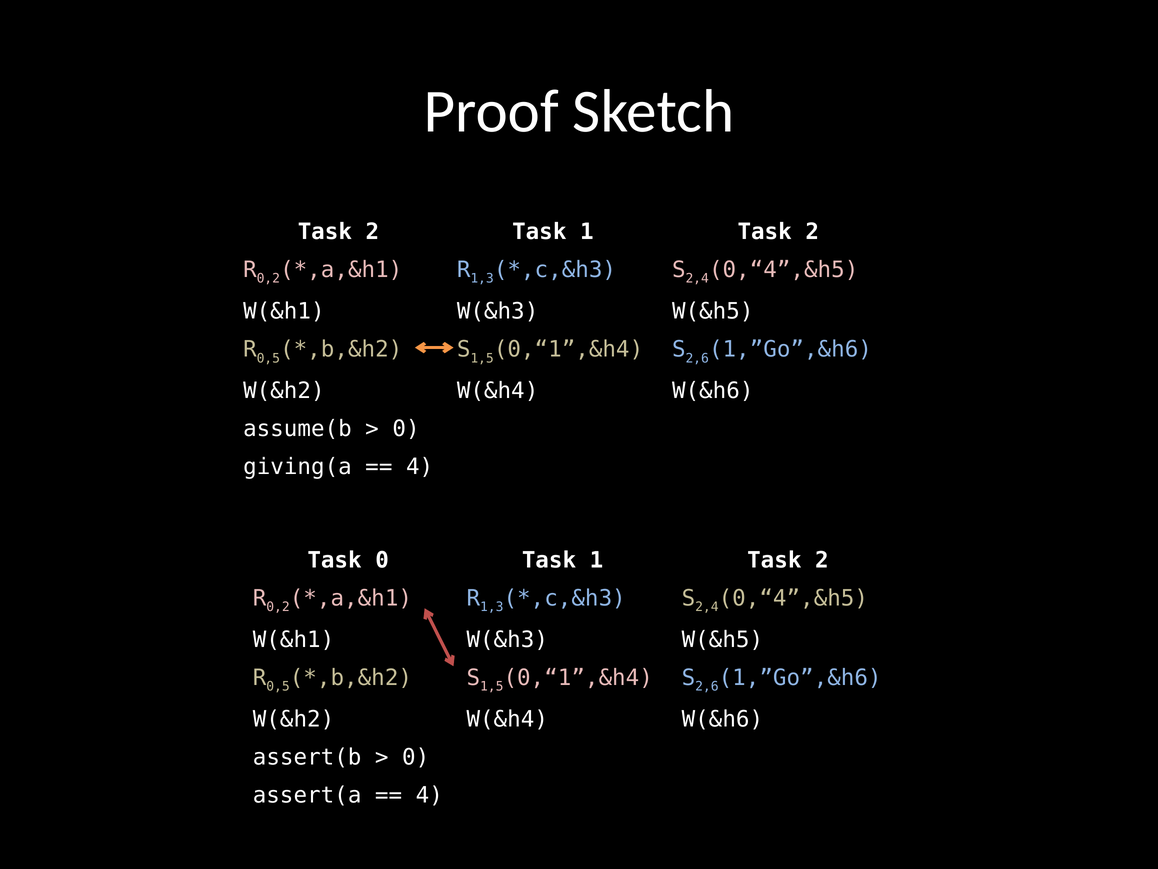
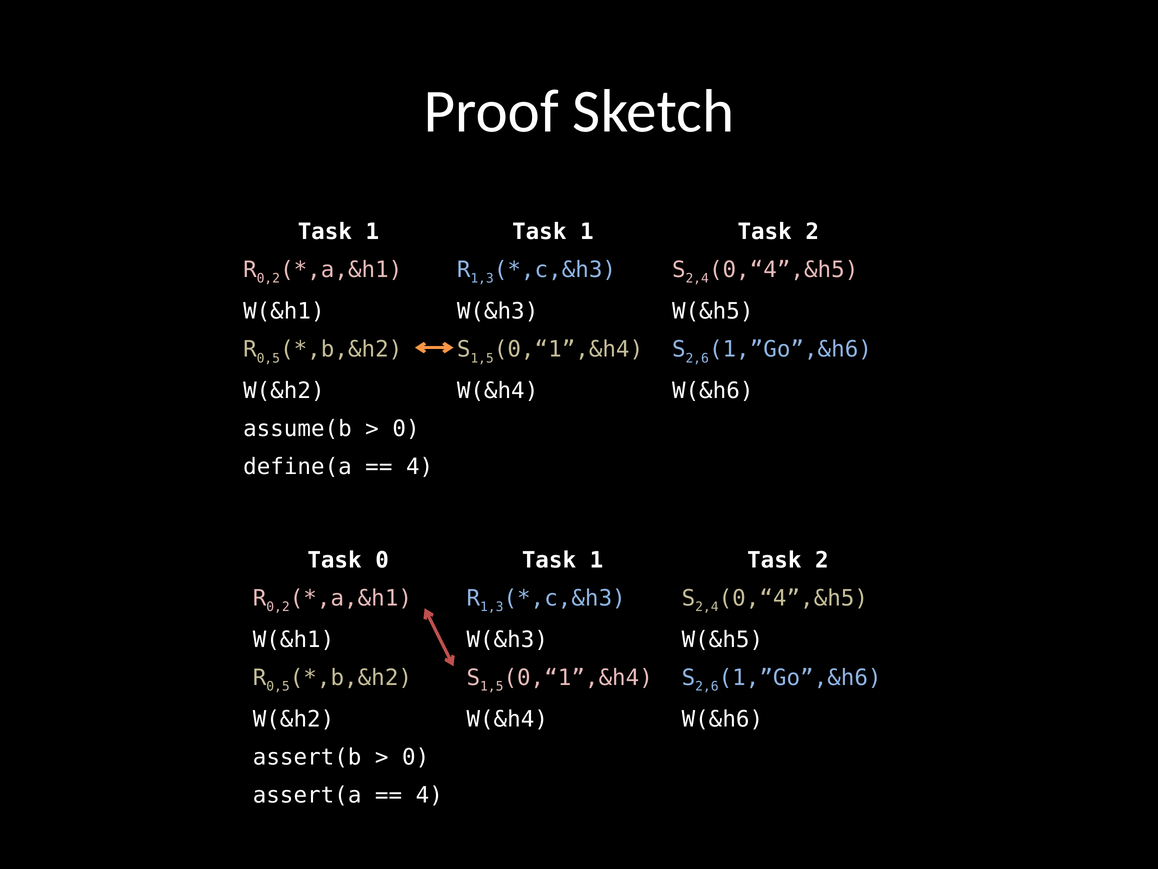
2: 2 -> 1 (372, 232)
giving(a: giving(a -> define(a (297, 467)
